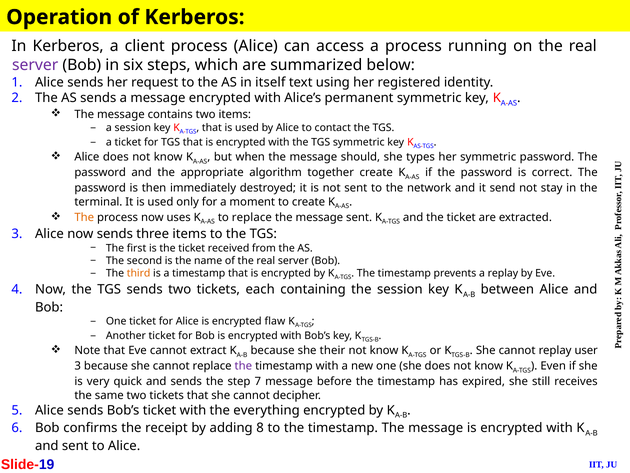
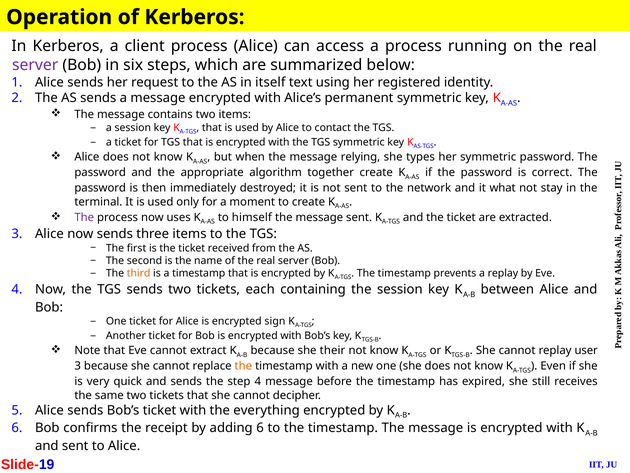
should: should -> relying (361, 157)
send: send -> what (503, 188)
The colour: orange -> purple (84, 217)
to replace: replace -> himself (252, 217)
flaw: flaw -> sign (275, 321)
the colour: purple -> orange (243, 366)
step 7: 7 -> 4 (258, 381)
adding 8: 8 -> 6 (260, 428)
